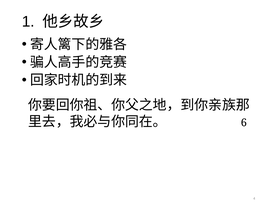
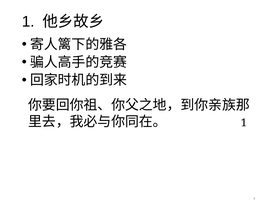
6: 6 -> 1 (244, 123)
